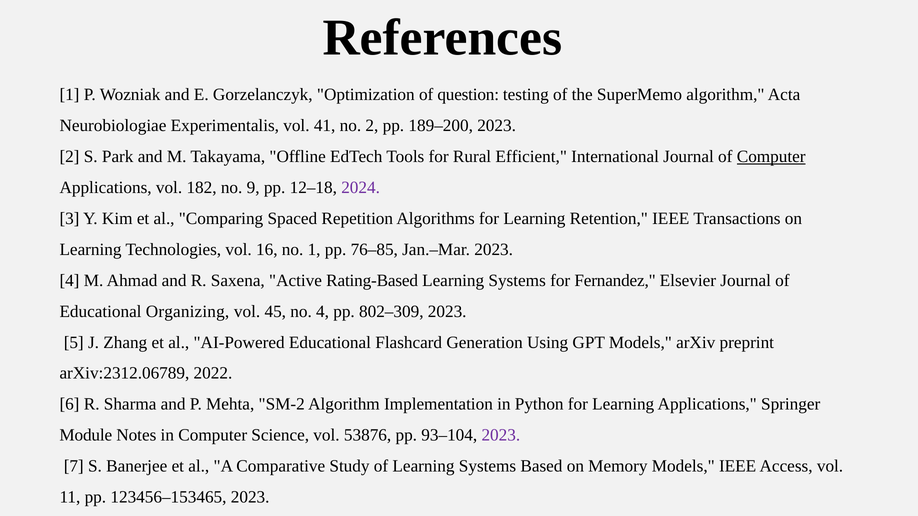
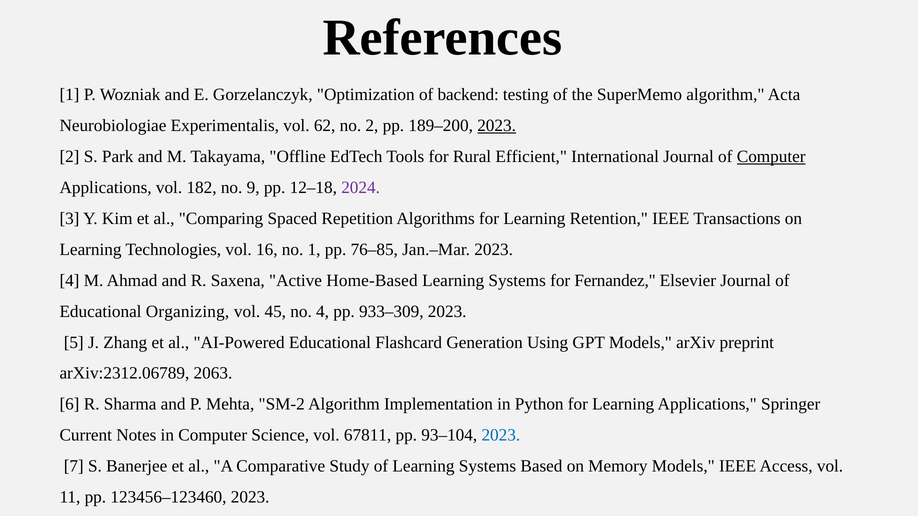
question: question -> backend (468, 95)
41: 41 -> 62 (325, 126)
2023 underline: none -> present (497, 126)
Rating-Based: Rating-Based -> Home-Based (372, 281)
802–309: 802–309 -> 933–309 (391, 312)
2022: 2022 -> 2063 (213, 374)
Module: Module -> Current (86, 436)
53876: 53876 -> 67811 (368, 436)
2023 colour: purple -> blue (501, 436)
123456–153465: 123456–153465 -> 123456–123460 (168, 498)
